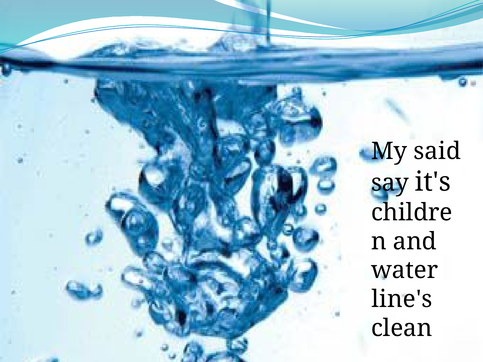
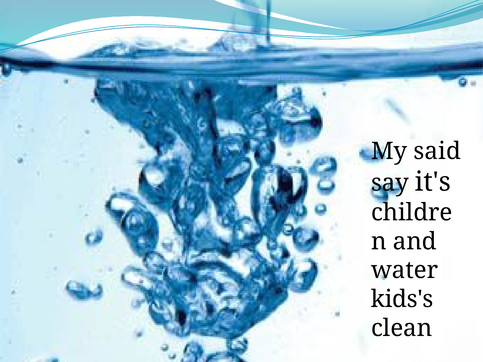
line's: line's -> kids's (402, 299)
